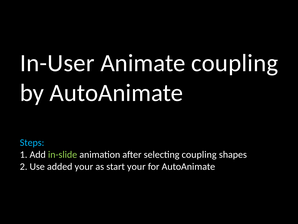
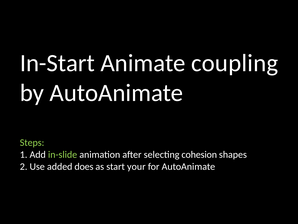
In-User: In-User -> In-Start (57, 63)
Steps colour: light blue -> light green (32, 142)
selecting coupling: coupling -> cohesion (199, 154)
added your: your -> does (84, 166)
